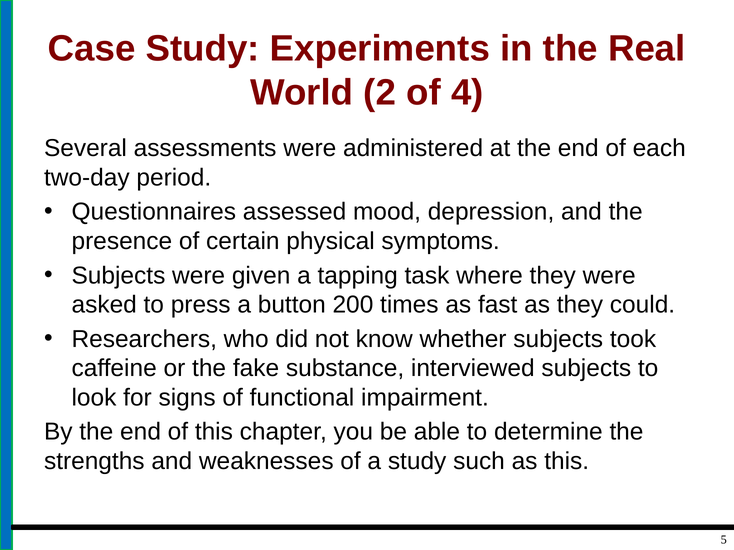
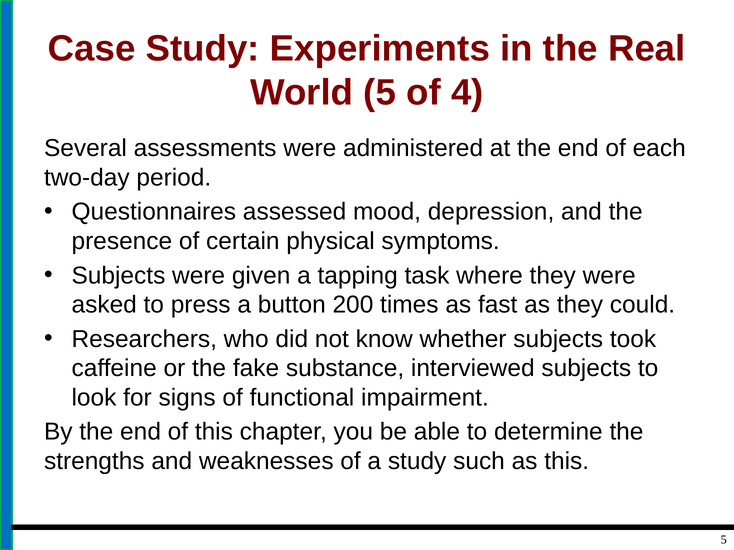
World 2: 2 -> 5 (380, 92)
